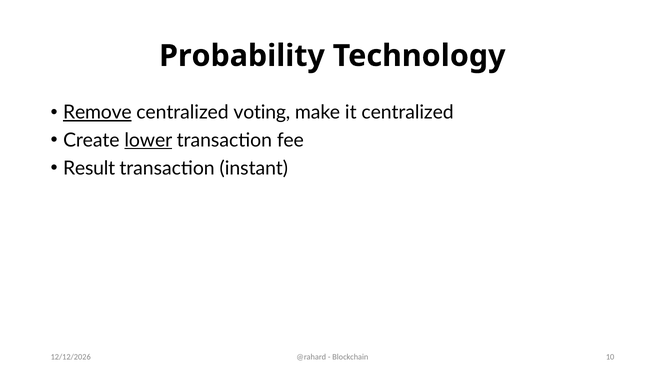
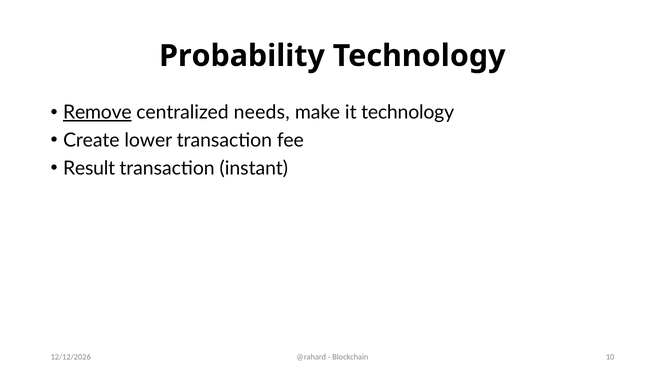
voting: voting -> needs (262, 112)
it centralized: centralized -> technology (408, 112)
lower underline: present -> none (148, 140)
